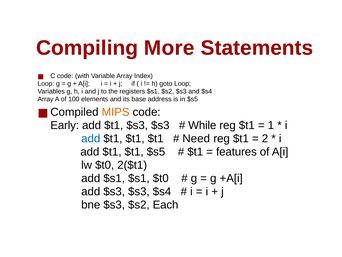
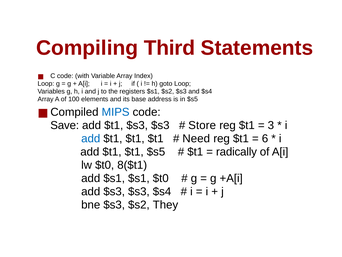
More: More -> Third (169, 48)
MIPS colour: orange -> blue (116, 112)
Early: Early -> Save (65, 125)
While: While -> Store (202, 125)
1: 1 -> 3 (271, 125)
2: 2 -> 6 (265, 138)
features: features -> radically (236, 152)
2($t1: 2($t1 -> 8($t1 (132, 165)
Each: Each -> They (165, 205)
